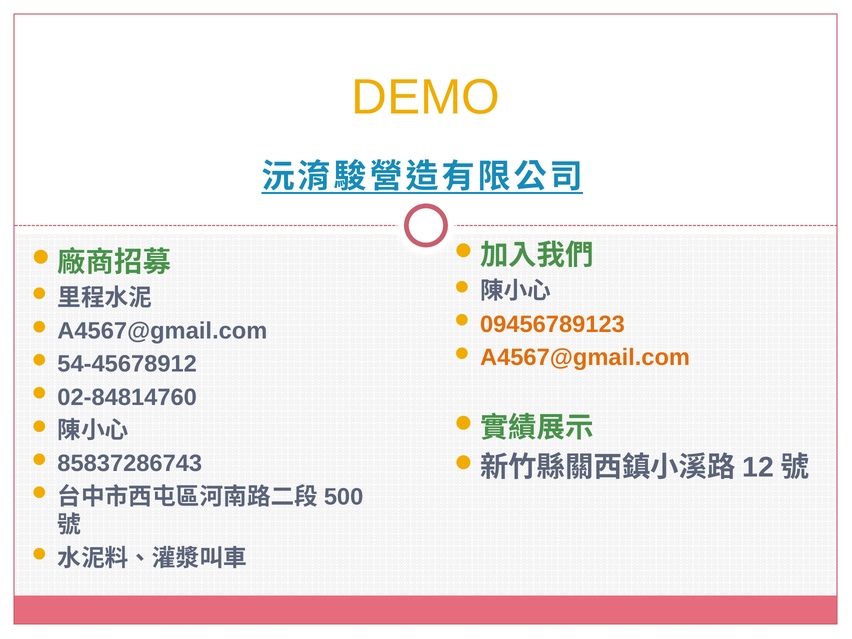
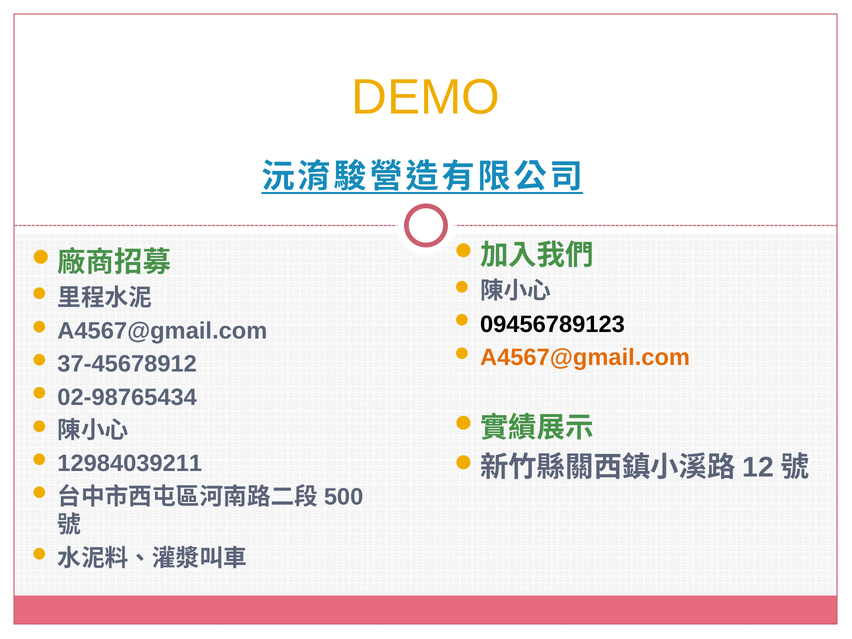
09456789123 colour: orange -> black (552, 324)
54-45678912: 54-45678912 -> 37-45678912 (127, 364)
02-84814760: 02-84814760 -> 02-98765434 (127, 397)
85837286743: 85837286743 -> 12984039211 (130, 464)
